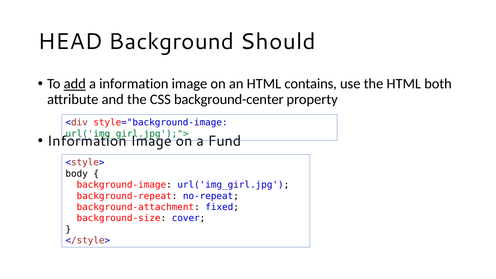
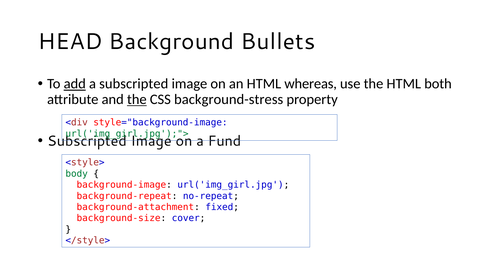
Should: Should -> Bullets (278, 42)
a information: information -> subscripted (134, 84)
contains: contains -> whereas (311, 84)
the underline: none -> present (137, 99)
background-center: background-center -> background-stress (229, 99)
Information: Information -> Subscripted (87, 141)
body colour: black -> green (77, 174)
